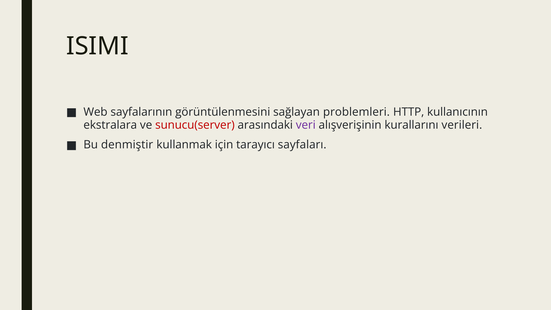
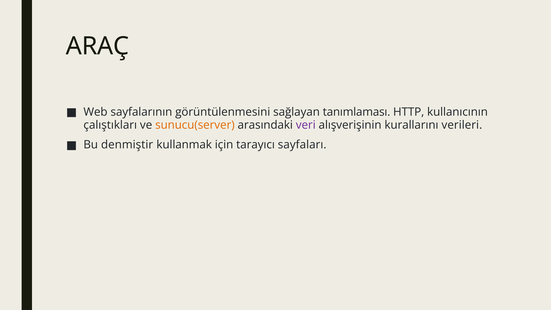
ISIMI: ISIMI -> ARAÇ (98, 46)
problemleri: problemleri -> tanımlaması (357, 112)
ekstralara: ekstralara -> çalıştıkları (110, 125)
sunucu(server colour: red -> orange (195, 125)
